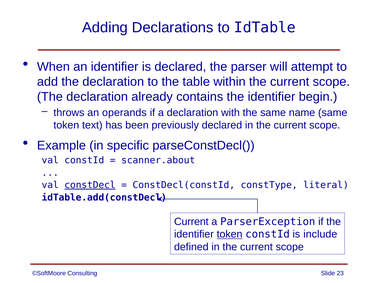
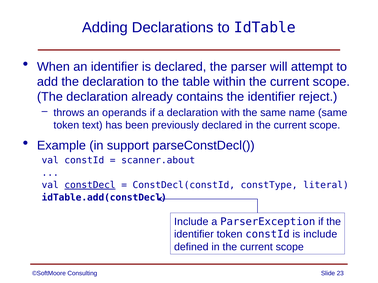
begin: begin -> reject (318, 97)
specific: specific -> support (128, 146)
Current: Current -> Include (191, 222)
token underline: present -> none (230, 235)
